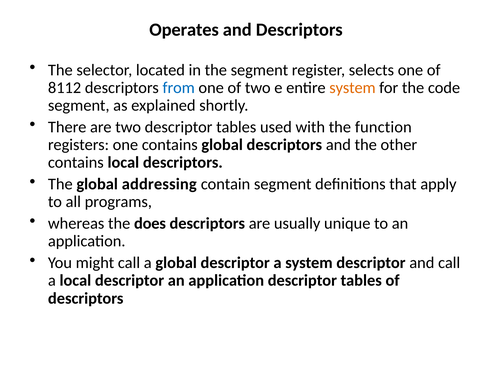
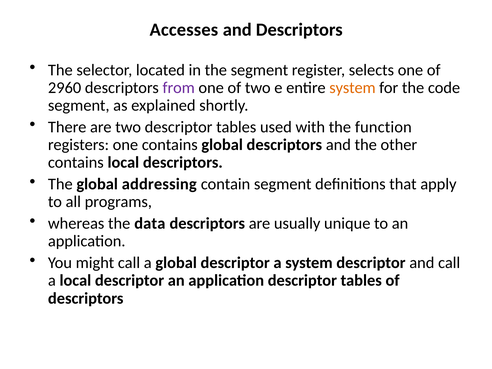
Operates: Operates -> Accesses (184, 30)
8112: 8112 -> 2960 (65, 88)
from colour: blue -> purple (179, 88)
does: does -> data (150, 224)
